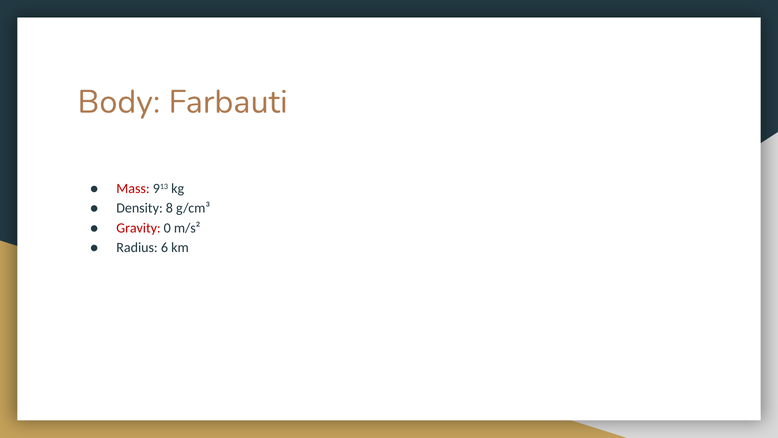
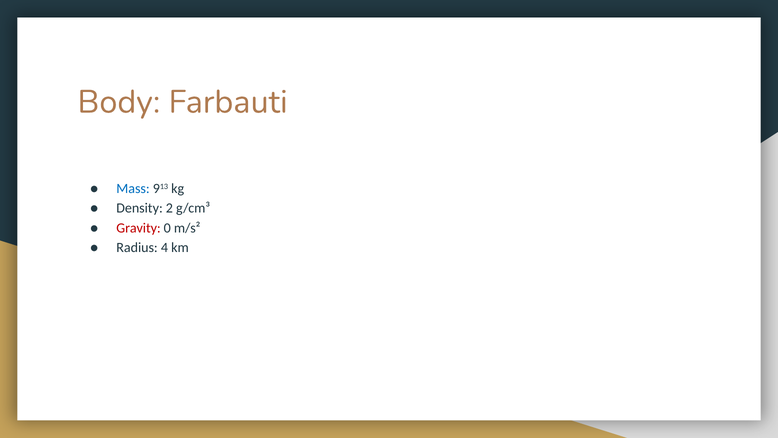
Mass colour: red -> blue (133, 188)
8: 8 -> 2 (169, 208)
6: 6 -> 4 (165, 247)
